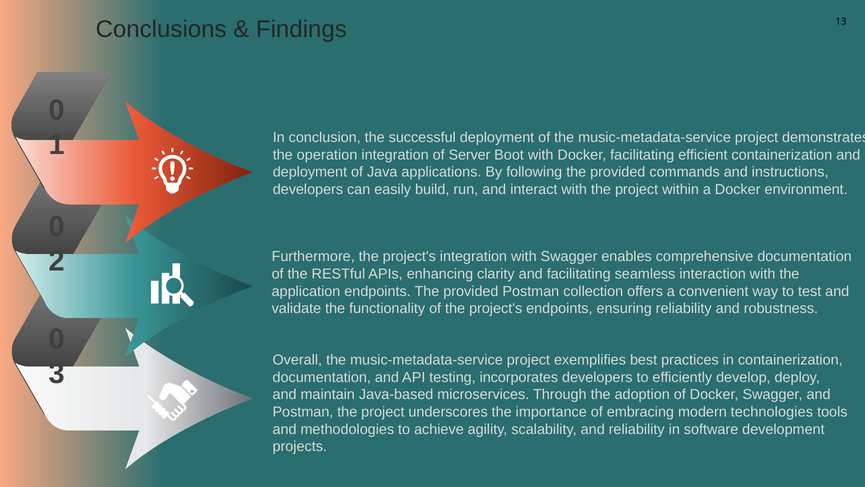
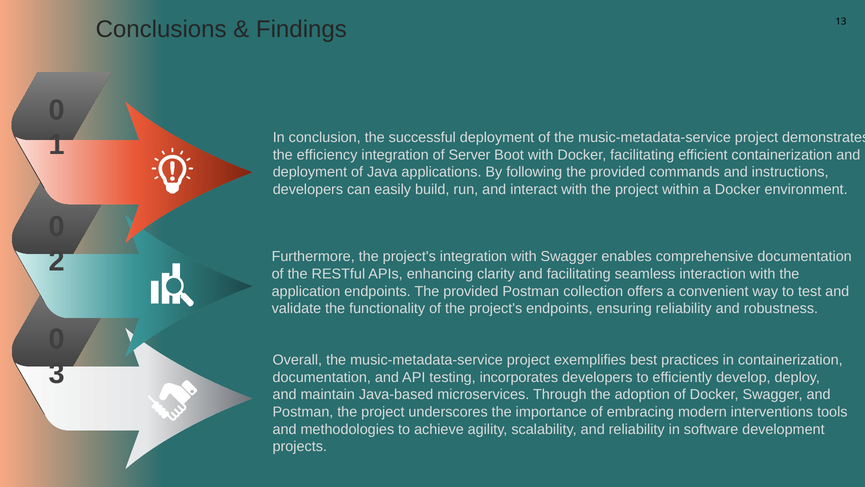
operation: operation -> efficiency (327, 155)
technologies: technologies -> interventions (772, 412)
